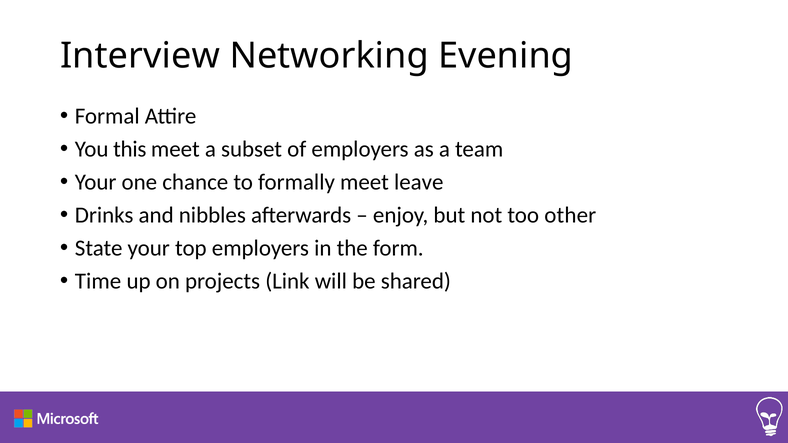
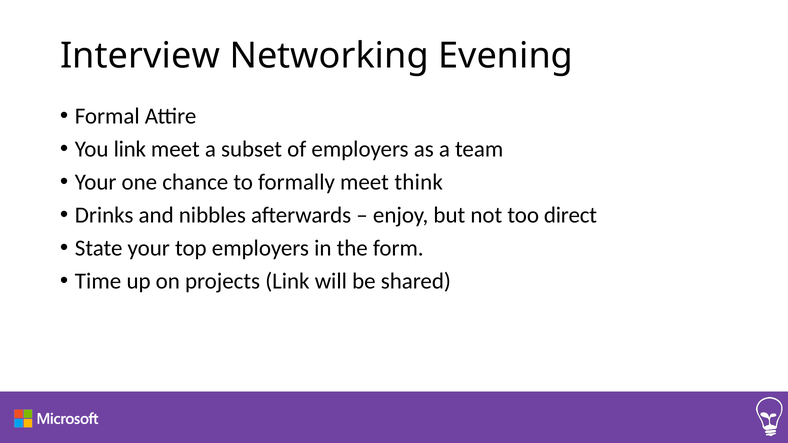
You this: this -> link (130, 149)
leave: leave -> think (419, 182)
other: other -> direct (570, 215)
